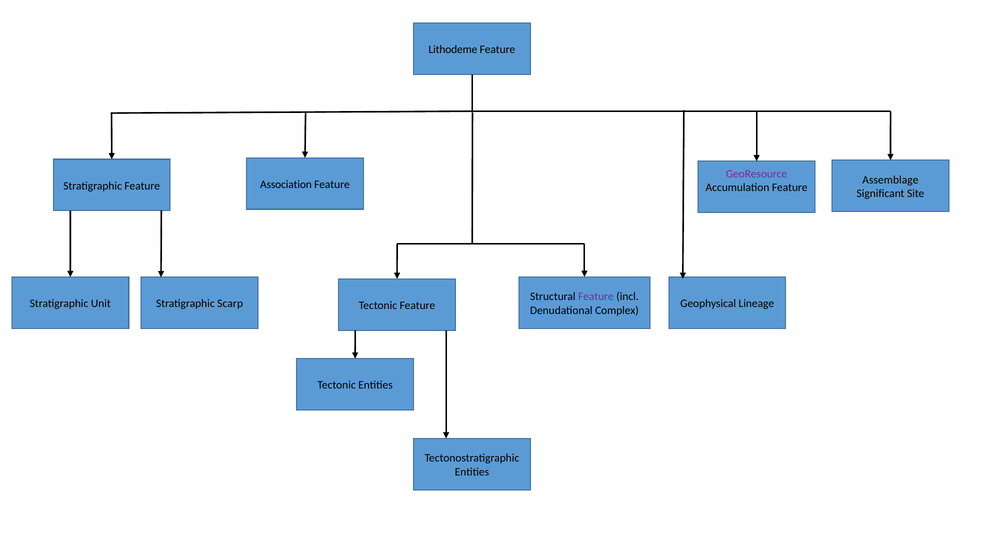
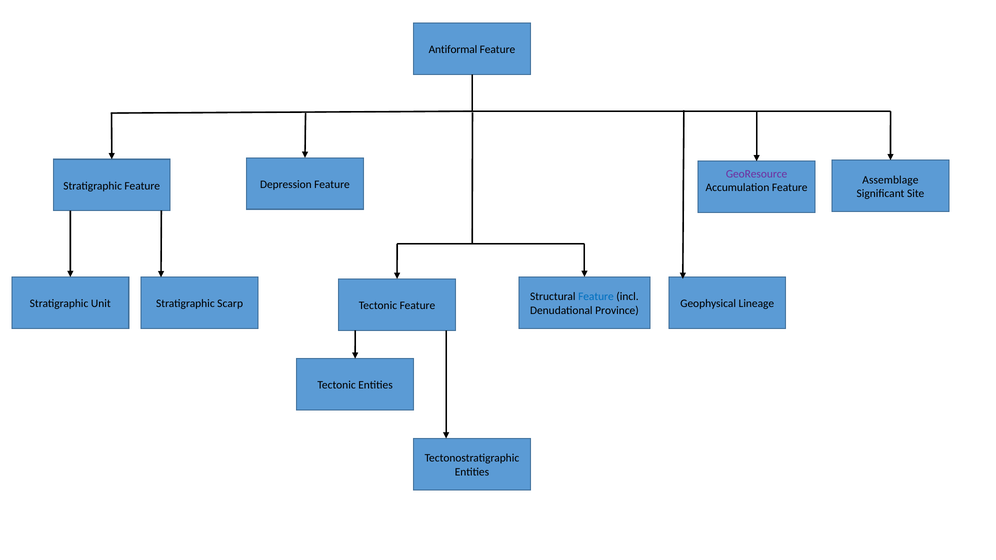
Lithodeme: Lithodeme -> Antiformal (453, 49)
Association: Association -> Depression (286, 184)
Feature colour: purple -> blue (596, 297)
Complex: Complex -> Province (617, 310)
